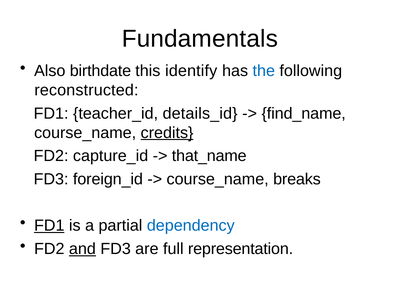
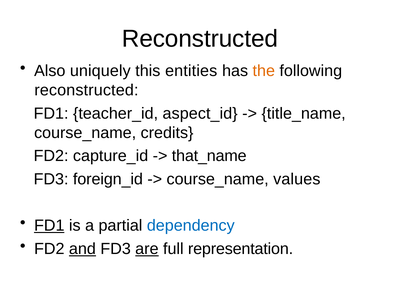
Fundamentals: Fundamentals -> Reconstructed (200, 39)
birthdate: birthdate -> uniquely (100, 71)
identify: identify -> entities (191, 71)
the colour: blue -> orange (264, 71)
details_id: details_id -> aspect_id (200, 113)
find_name: find_name -> title_name (304, 113)
credits underline: present -> none (167, 133)
breaks: breaks -> values (297, 179)
are underline: none -> present (147, 249)
